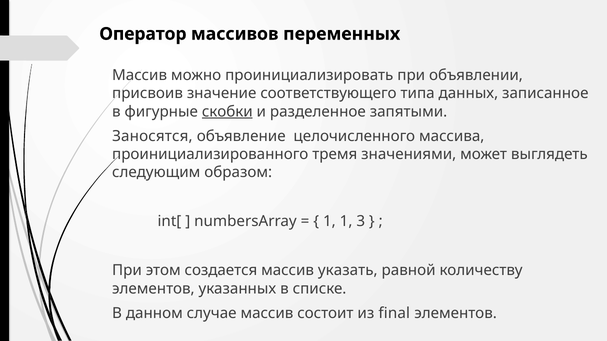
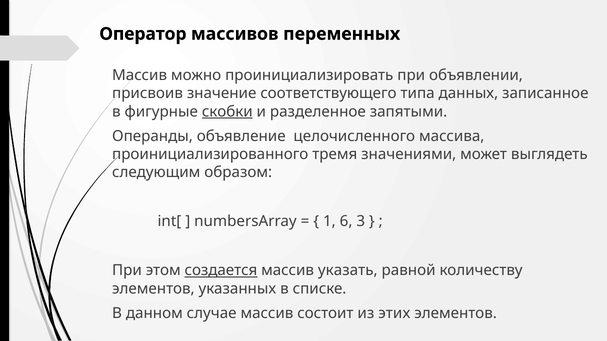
Заносятся: Заносятся -> Операнды (153, 136)
1 1: 1 -> 6 (346, 222)
создается underline: none -> present (221, 271)
final: final -> этих (394, 314)
